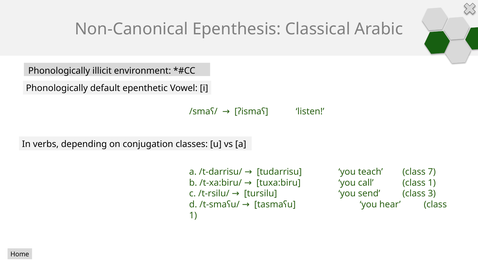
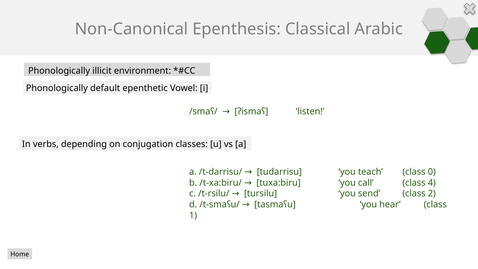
7: 7 -> 0 (432, 172)
call class 1: 1 -> 4 (432, 183)
3: 3 -> 2 (432, 193)
